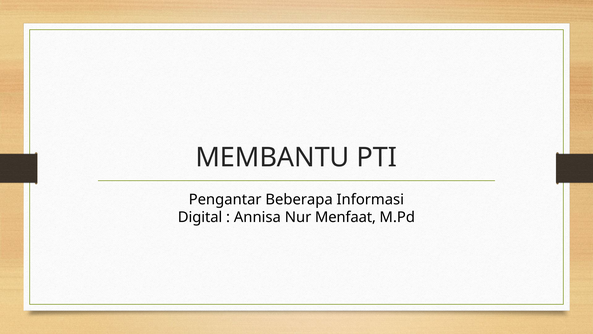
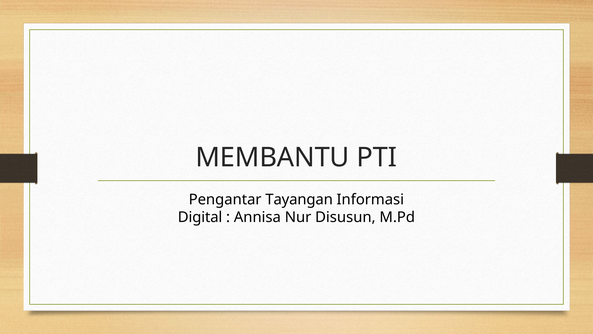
Beberapa: Beberapa -> Tayangan (299, 199)
Menfaat: Menfaat -> Disusun (345, 217)
